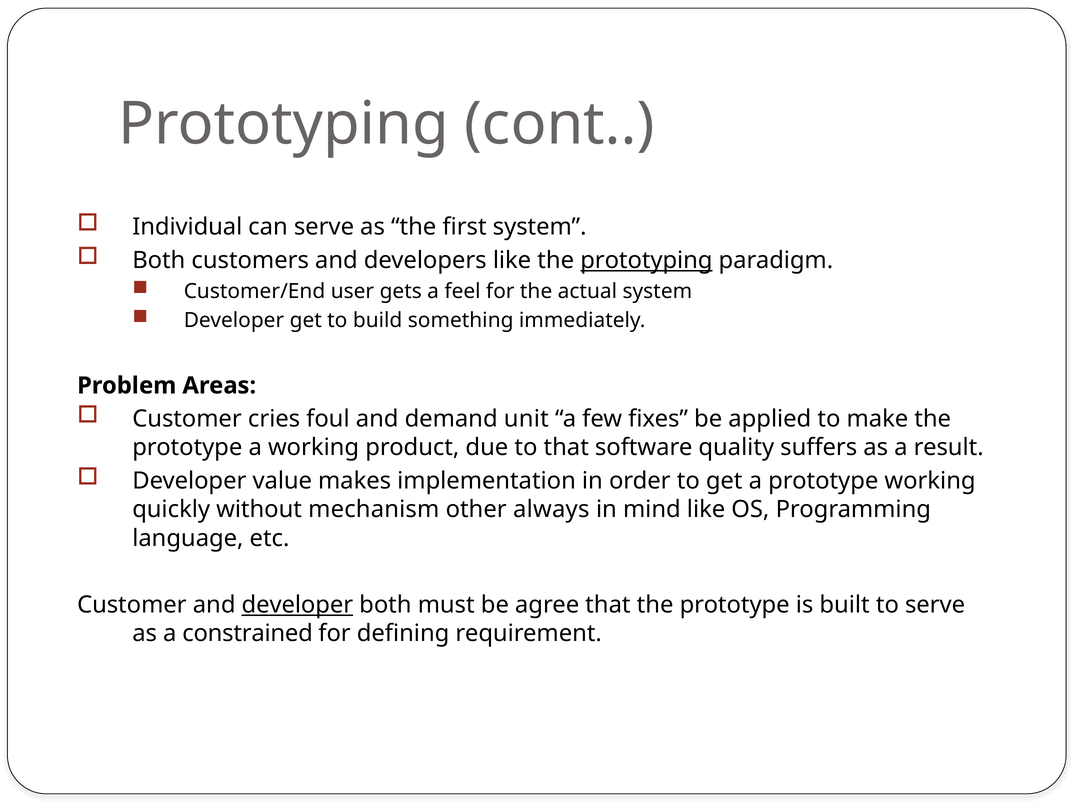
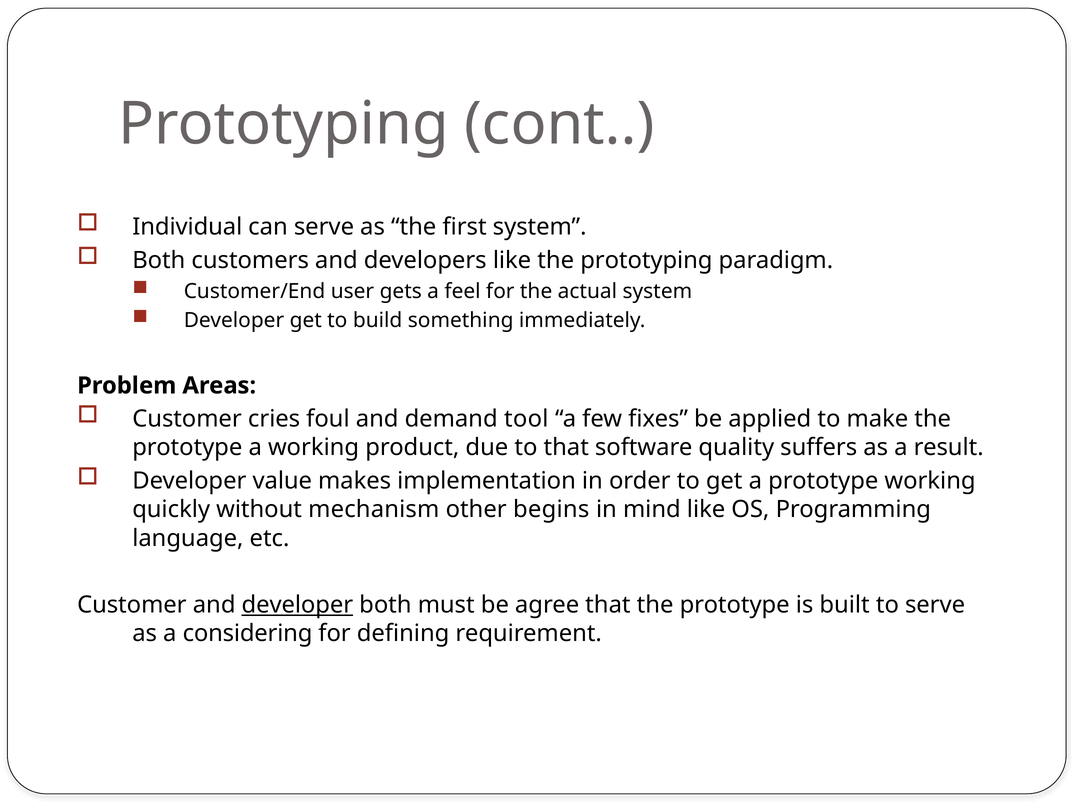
prototyping underline: present -> none (646, 261)
unit: unit -> tool (526, 419)
always: always -> begins (551, 510)
constrained: constrained -> considering (248, 634)
